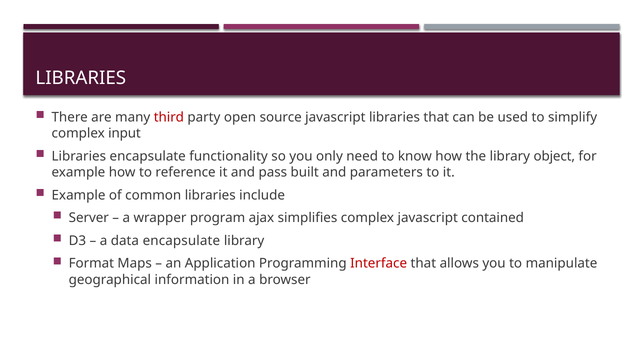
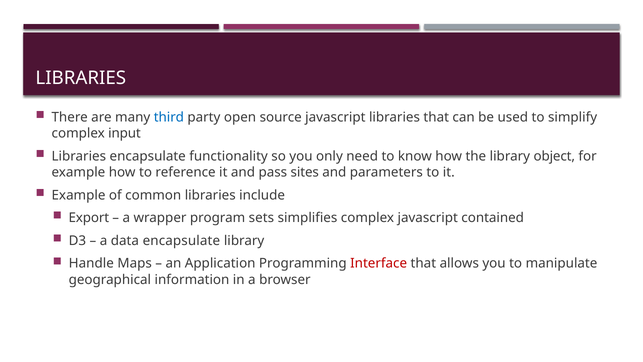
third colour: red -> blue (169, 117)
built: built -> sites (305, 172)
Server: Server -> Export (89, 218)
ajax: ajax -> sets (261, 218)
Format: Format -> Handle (91, 263)
